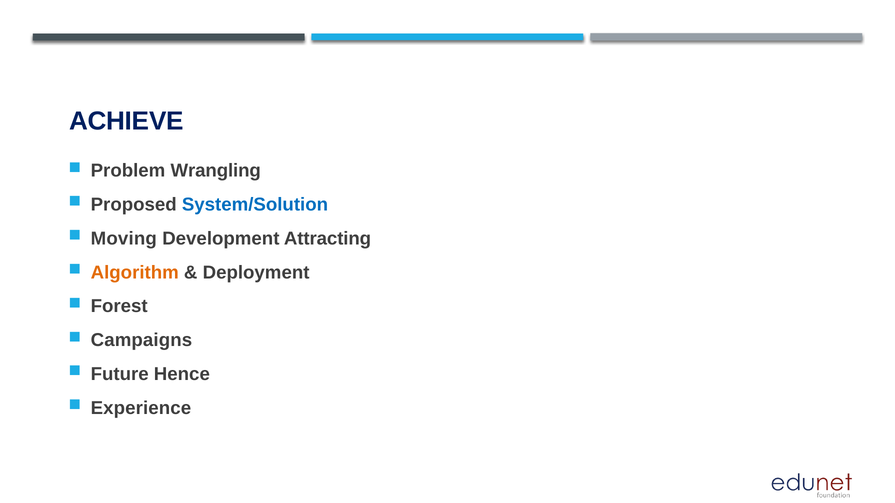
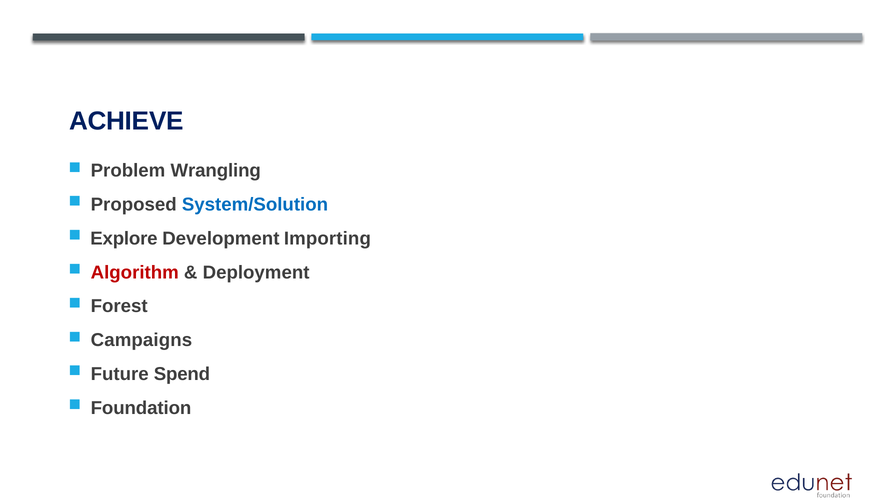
Moving: Moving -> Explore (124, 239)
Attracting: Attracting -> Importing (327, 239)
Algorithm colour: orange -> red (135, 273)
Hence: Hence -> Spend (182, 374)
Experience: Experience -> Foundation (141, 408)
